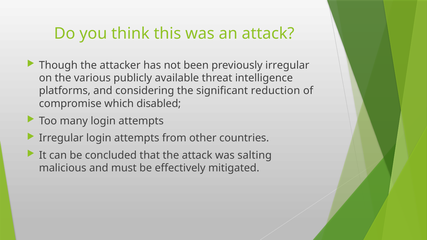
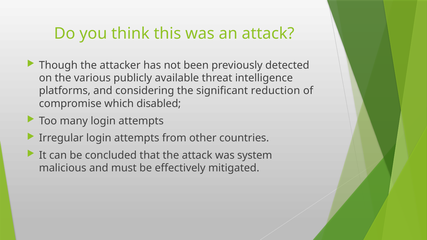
previously irregular: irregular -> detected (287, 65)
salting: salting -> system (255, 155)
